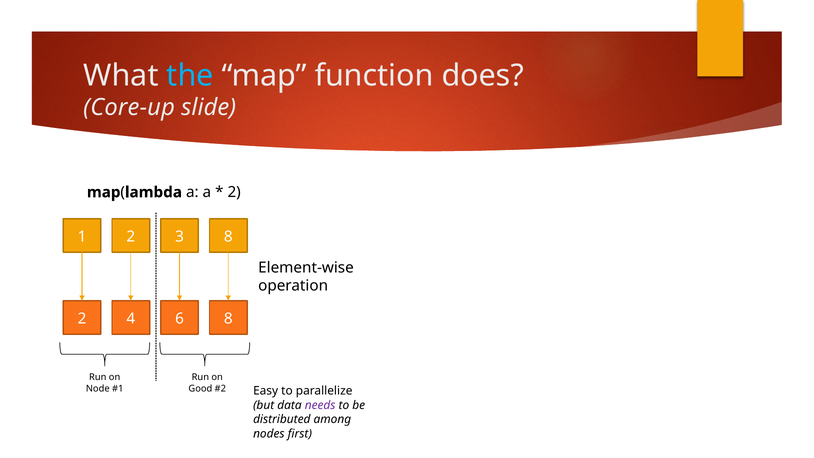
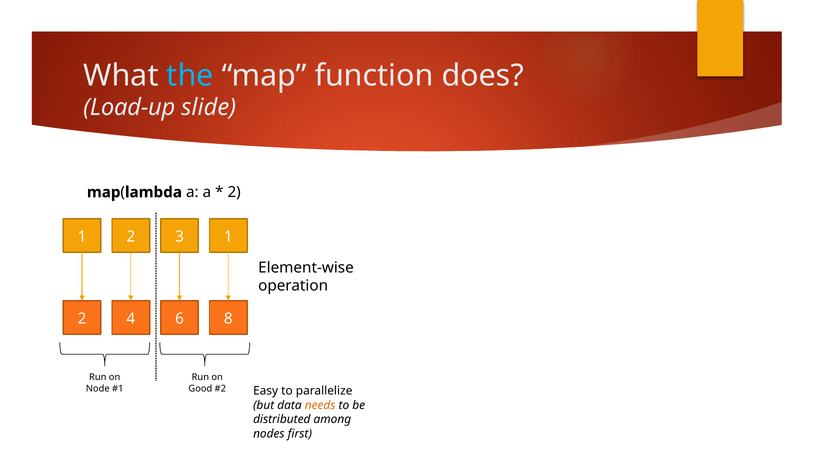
Core-up: Core-up -> Load-up (129, 108)
3 8: 8 -> 1 (228, 237)
needs colour: purple -> orange (320, 405)
